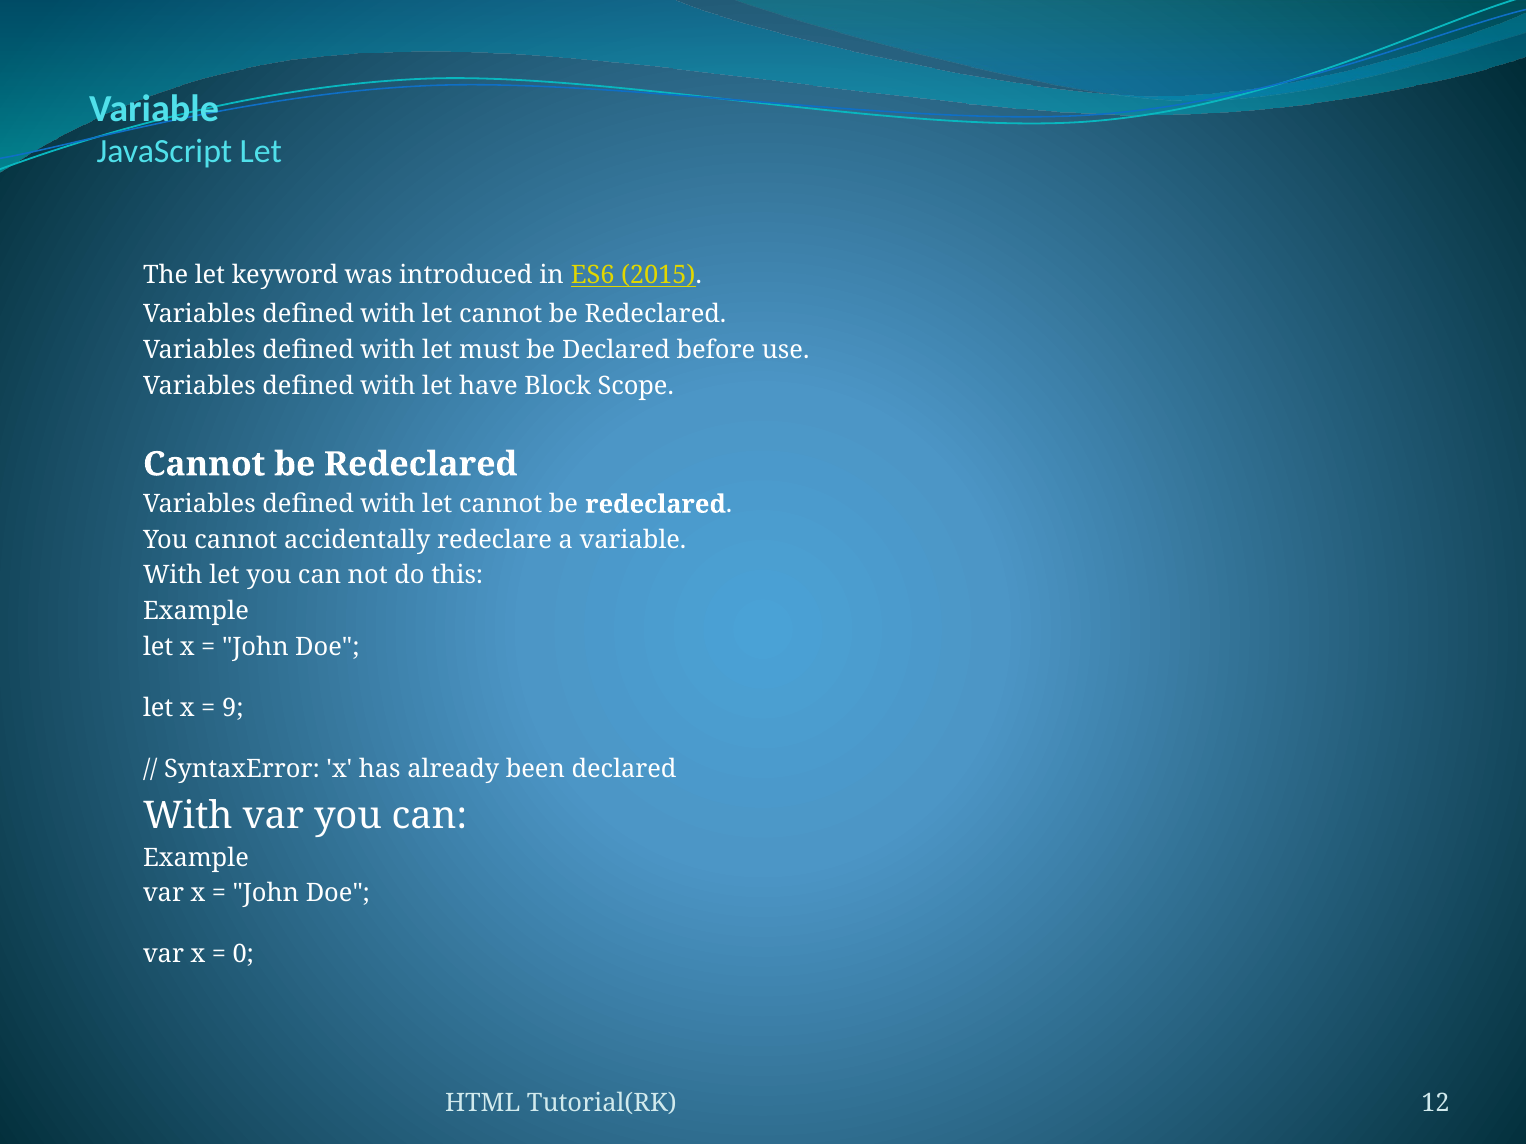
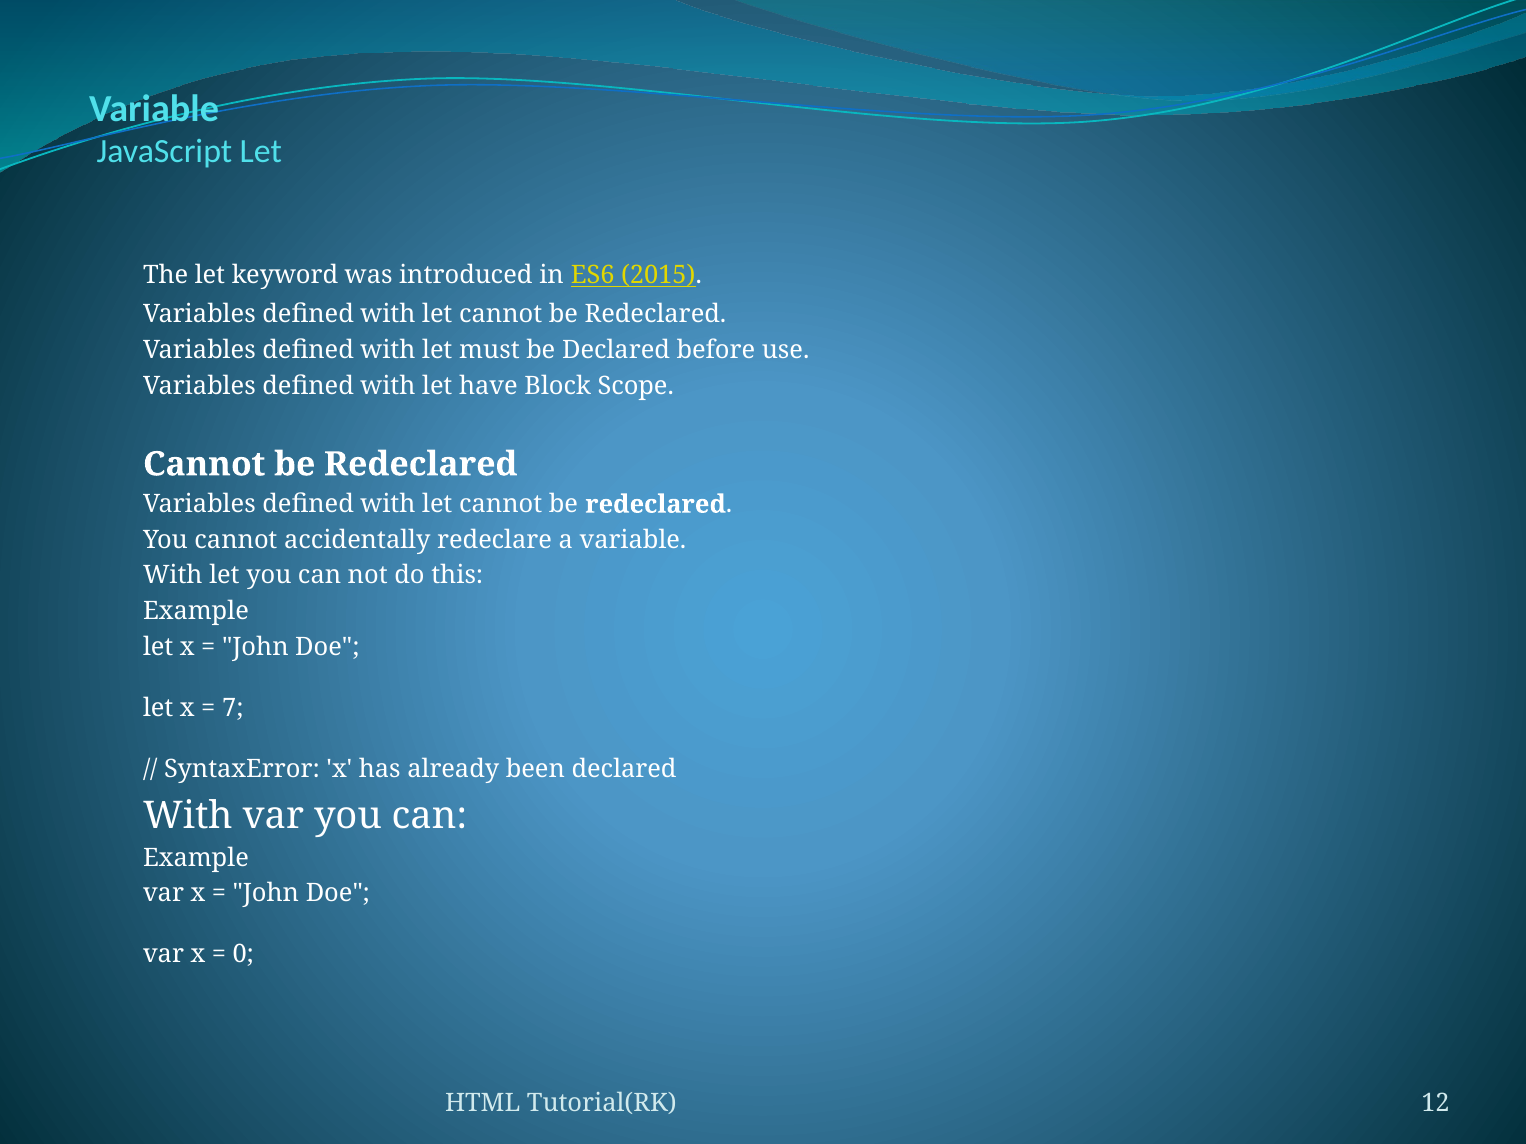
9: 9 -> 7 (233, 708)
